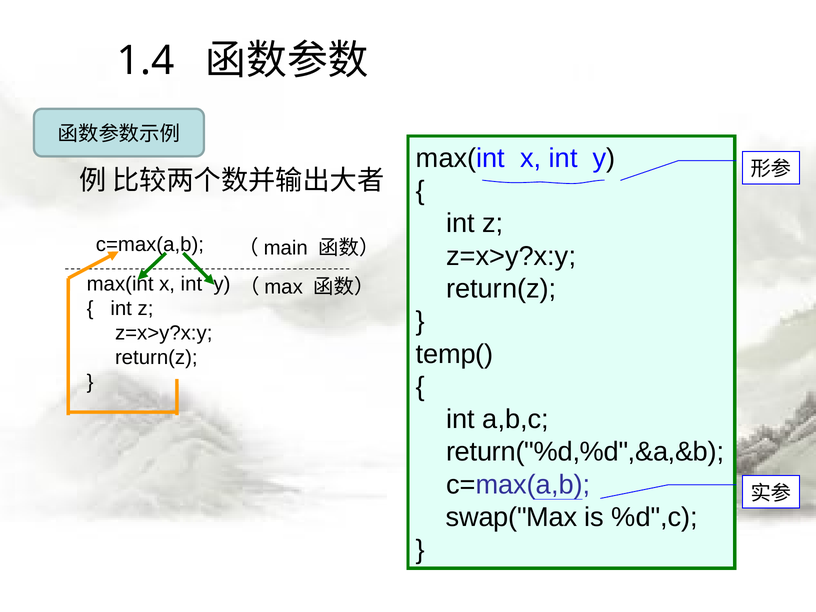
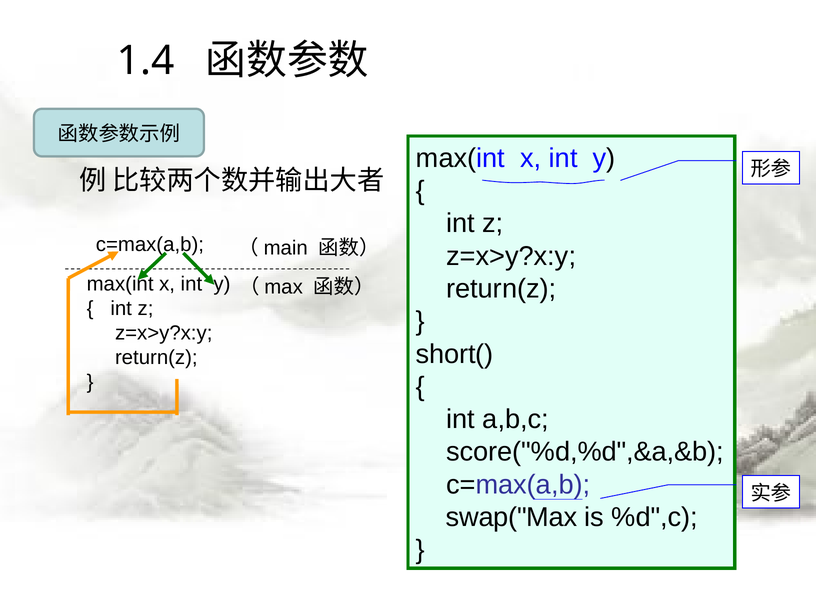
temp(: temp( -> short( (455, 354)
return("%d,%d",&a,&b: return("%d,%d",&a,&b -> score("%d,%d",&a,&b (585, 452)
